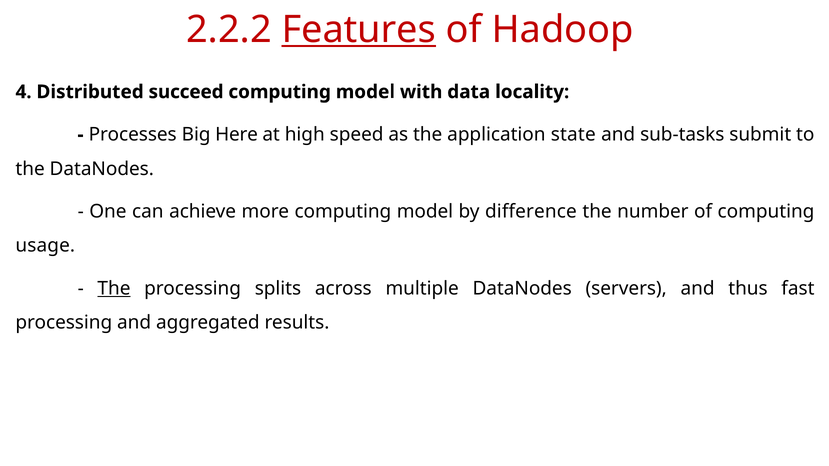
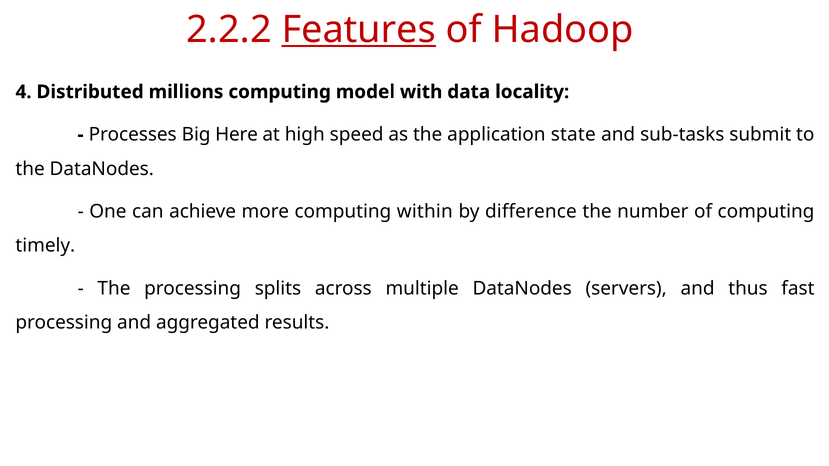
succeed: succeed -> millions (186, 92)
more computing model: model -> within (425, 212)
usage: usage -> timely (45, 246)
The underline: present -> none (114, 289)
